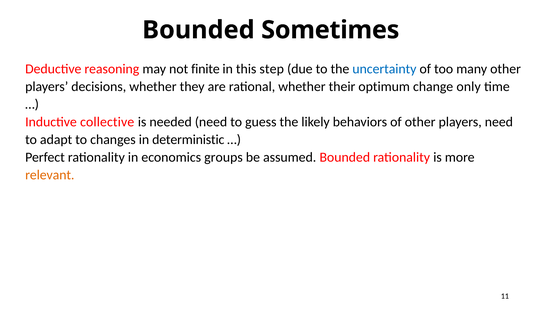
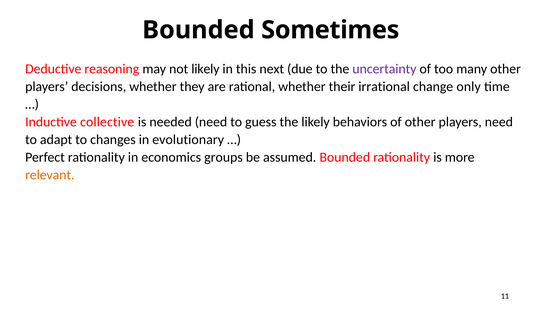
not finite: finite -> likely (205, 69)
step: step -> next (272, 69)
uncertainty colour: blue -> purple (384, 69)
optimum: optimum -> irrational (384, 87)
deterministic: deterministic -> evolutionary (188, 140)
